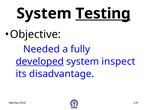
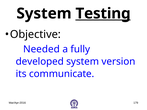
developed underline: present -> none (40, 62)
inspect: inspect -> version (118, 62)
disadvantage: disadvantage -> communicate (62, 74)
